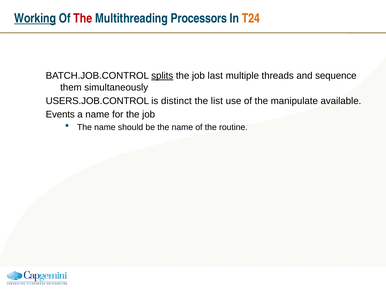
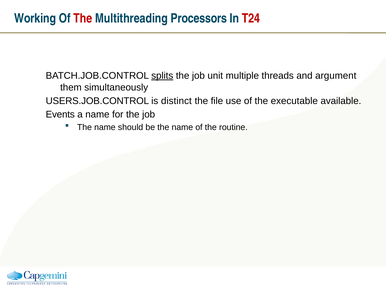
Working underline: present -> none (35, 18)
T24 colour: orange -> red (251, 18)
last: last -> unit (215, 76)
sequence: sequence -> argument (336, 76)
list: list -> file (217, 101)
manipulate: manipulate -> executable (294, 101)
